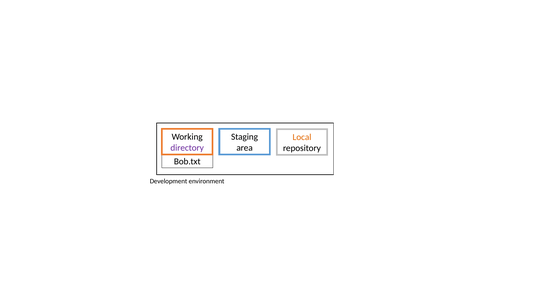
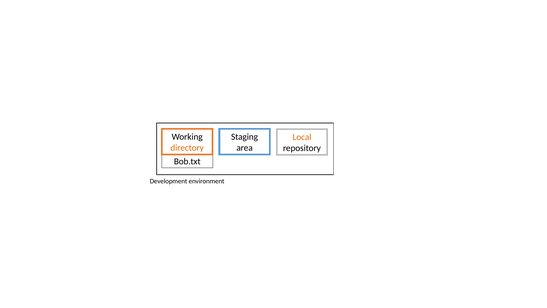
directory colour: purple -> orange (187, 148)
